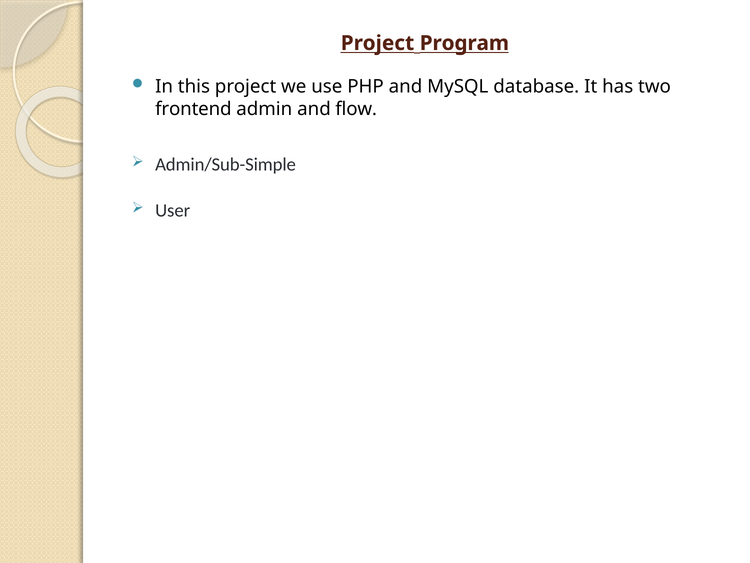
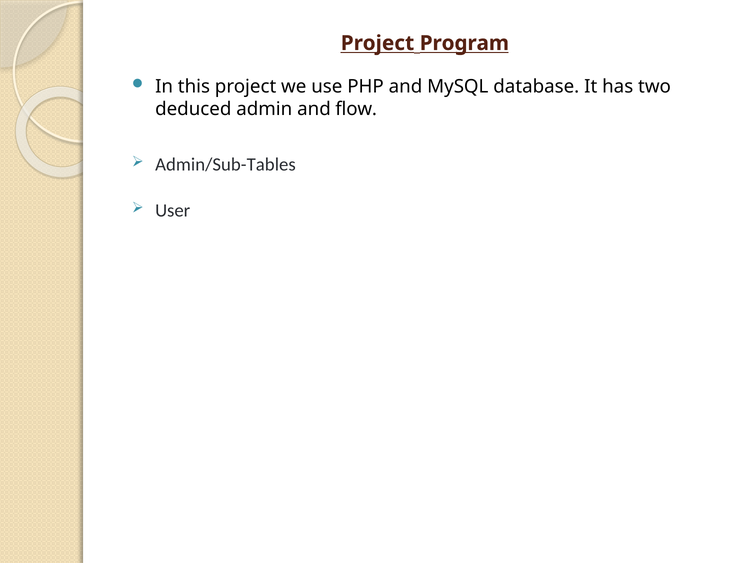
frontend: frontend -> deduced (193, 109)
Admin/Sub-Simple: Admin/Sub-Simple -> Admin/Sub-Tables (225, 164)
